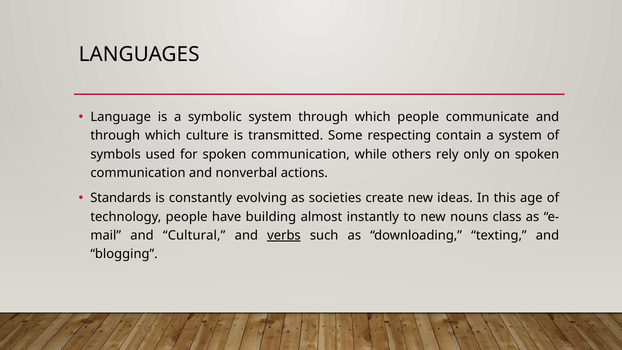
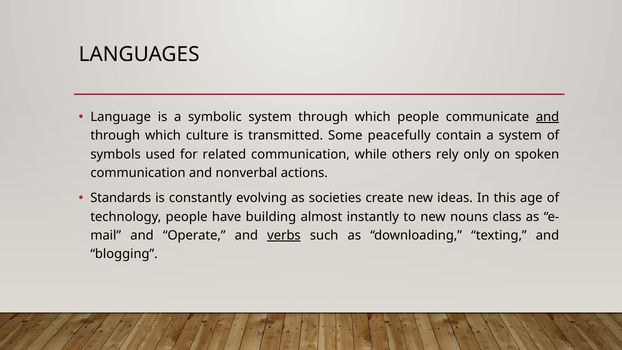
and underline: none -> present (548, 117)
respecting: respecting -> peacefully (399, 136)
for spoken: spoken -> related (224, 154)
Cultural: Cultural -> Operate (194, 235)
